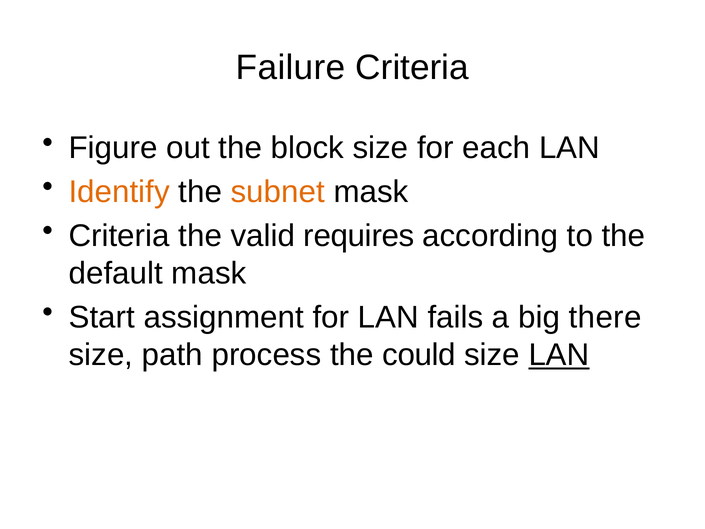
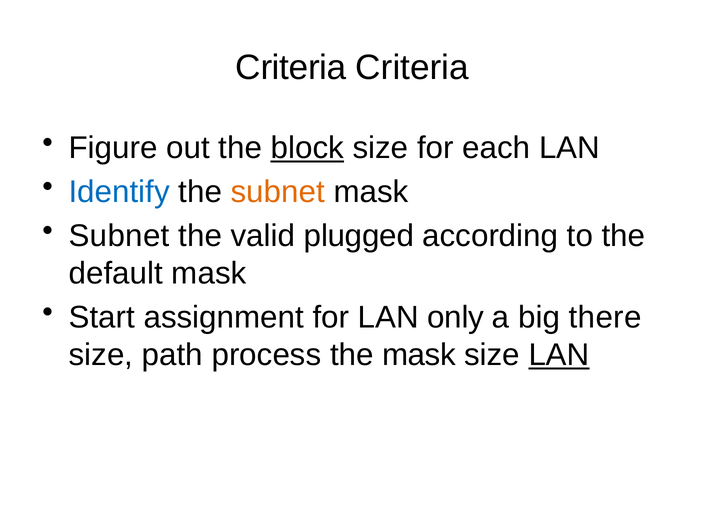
Failure: Failure -> Criteria (291, 68)
block underline: none -> present (307, 148)
Identify colour: orange -> blue (119, 192)
Criteria: Criteria -> Subnet (119, 236)
requires: requires -> plugged (359, 236)
fails: fails -> only (456, 317)
the could: could -> mask (419, 355)
